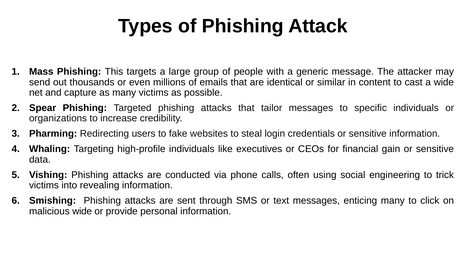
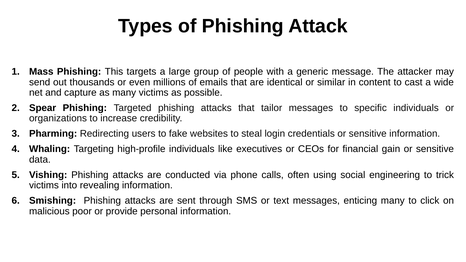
malicious wide: wide -> poor (82, 211)
